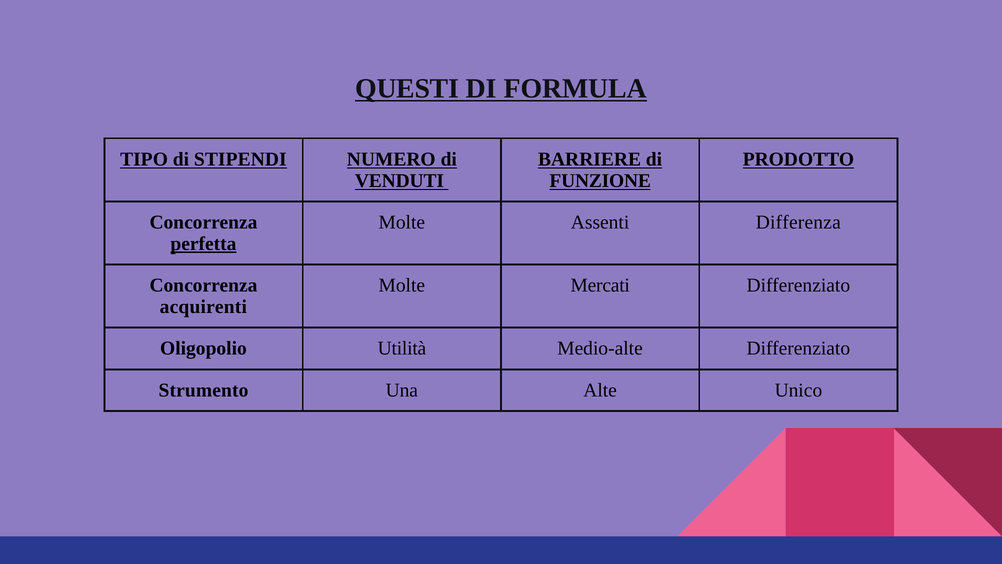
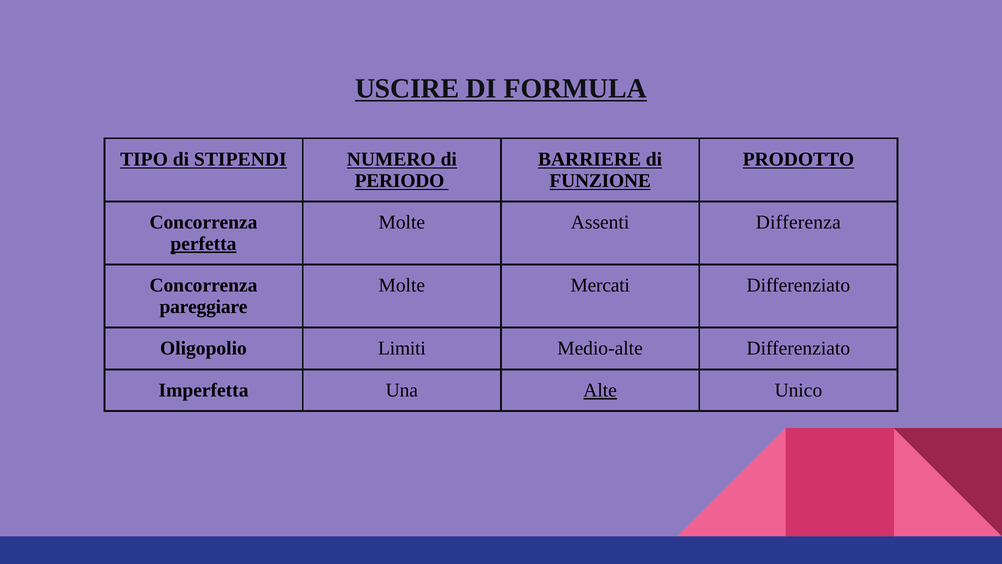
QUESTI: QUESTI -> USCIRE (407, 89)
VENDUTI: VENDUTI -> PERIODO (399, 181)
acquirenti: acquirenti -> pareggiare (204, 307)
Utilità: Utilità -> Limiti (402, 348)
Strumento: Strumento -> Imperfetta (204, 390)
Alte underline: none -> present (600, 390)
